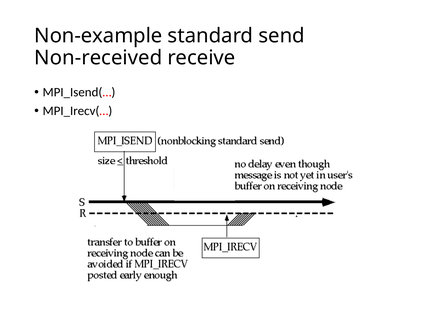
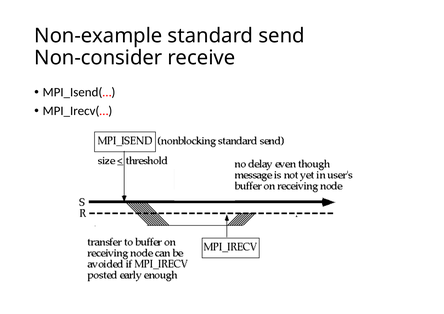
Non-received: Non-received -> Non-consider (98, 58)
